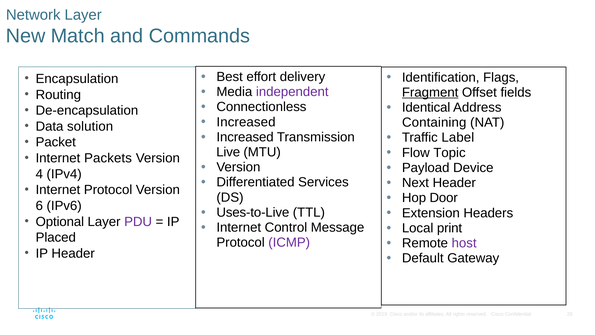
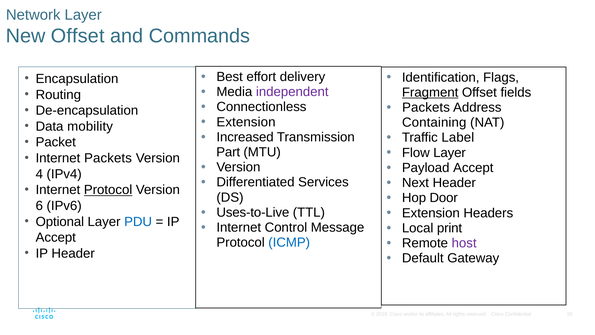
New Match: Match -> Offset (78, 36)
Identical: Identical -> Packets (426, 107)
Increased: Increased -> Extension (246, 122)
solution: solution -> mobility (90, 126)
Live: Live -> Part (228, 152)
Flow Topic: Topic -> Layer (450, 153)
Payload Device: Device -> Accept (473, 168)
Protocol underline: none -> present (108, 190)
PDU colour: purple -> blue (138, 221)
Placed: Placed -> Accept (56, 237)
ICMP colour: purple -> blue (289, 242)
